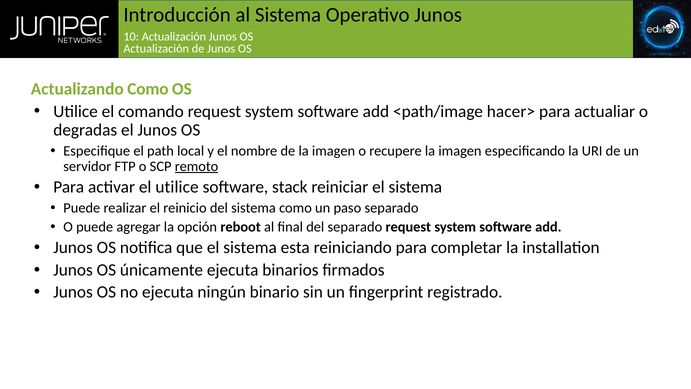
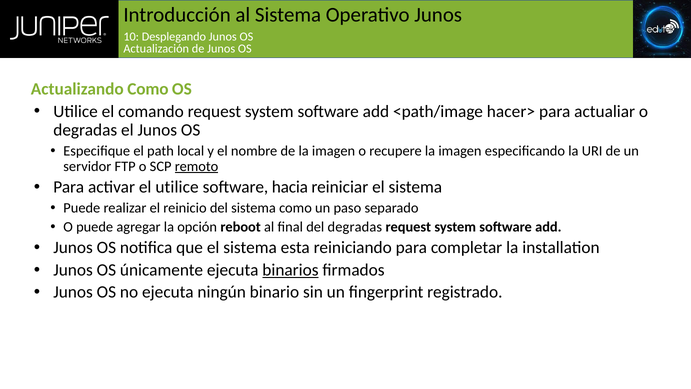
10 Actualización: Actualización -> Desplegando (174, 37)
stack: stack -> hacia (290, 187)
del separado: separado -> degradas (355, 227)
binarios underline: none -> present (290, 270)
